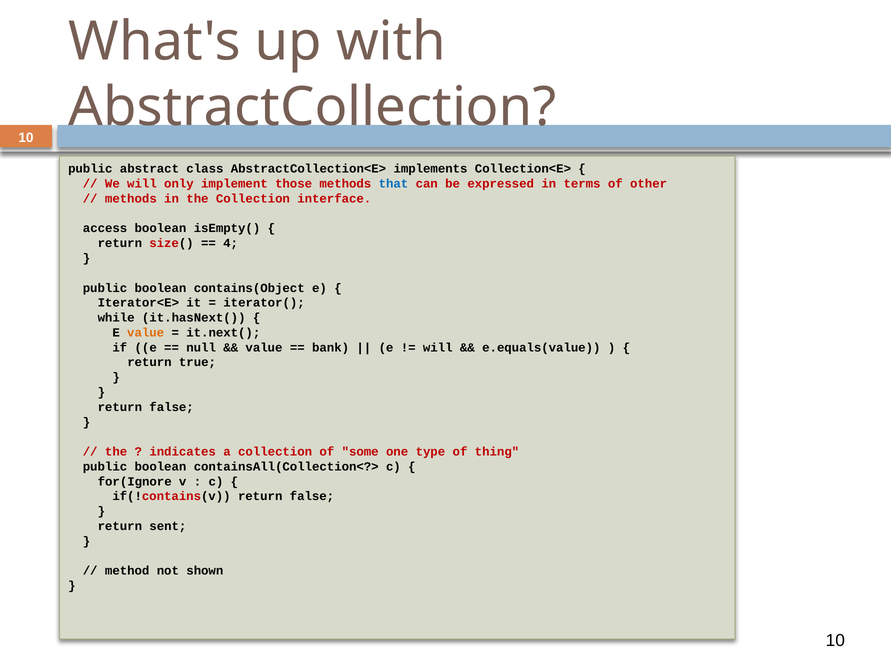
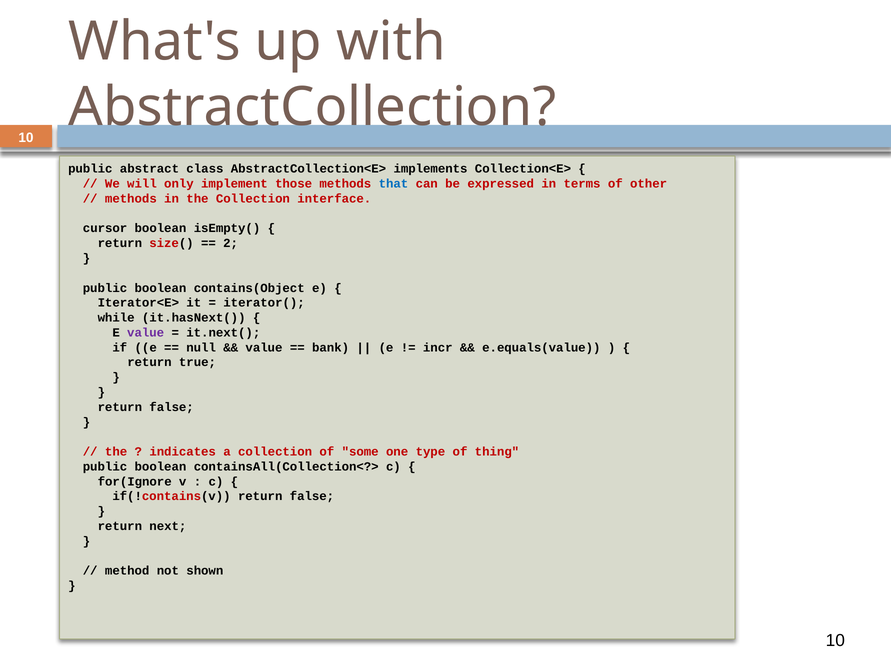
access: access -> cursor (105, 228)
4: 4 -> 2 (231, 243)
value colour: orange -> purple (146, 332)
will: will -> incr (438, 347)
sent: sent -> next (168, 526)
